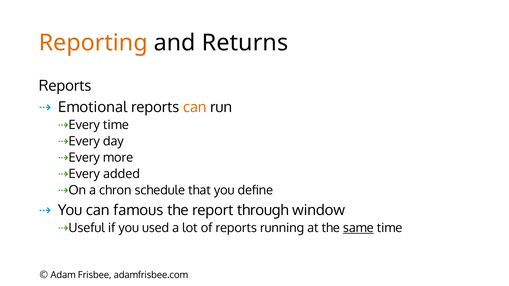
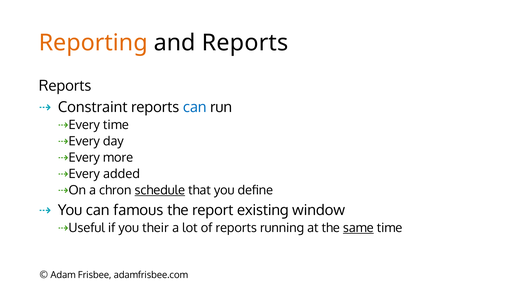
and Returns: Returns -> Reports (245, 43)
Emotional: Emotional -> Constraint (93, 107)
can colour: orange -> blue (195, 107)
schedule underline: none -> present (160, 190)
through: through -> existing (263, 211)
used: used -> their (155, 228)
